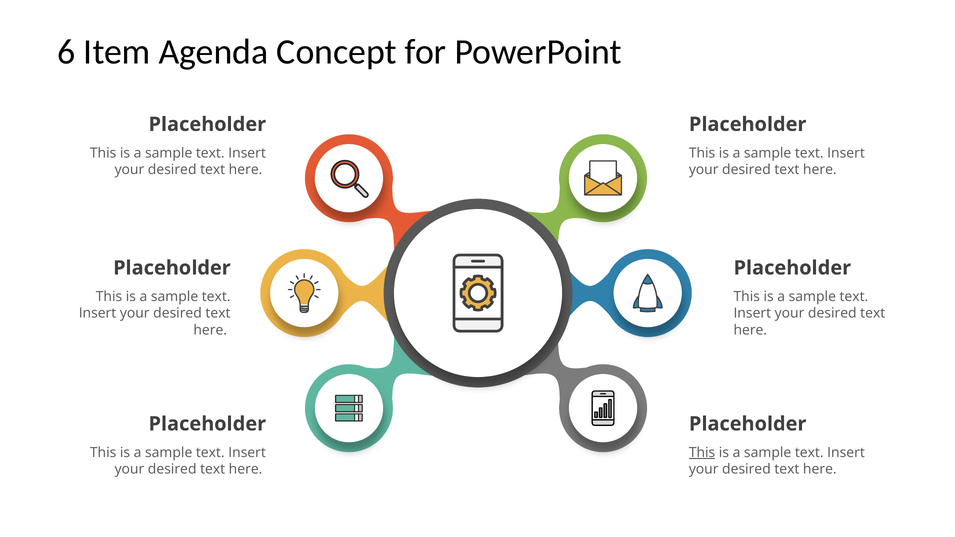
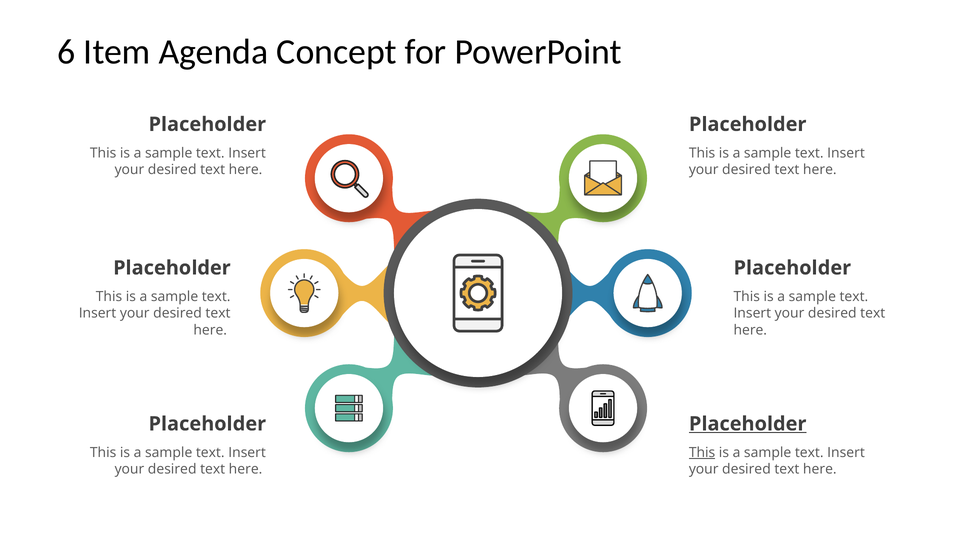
Placeholder underline: none -> present (748, 424)
